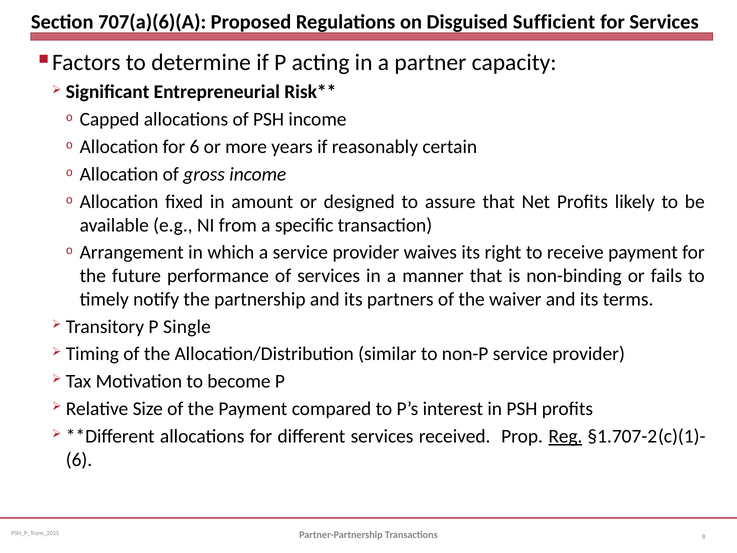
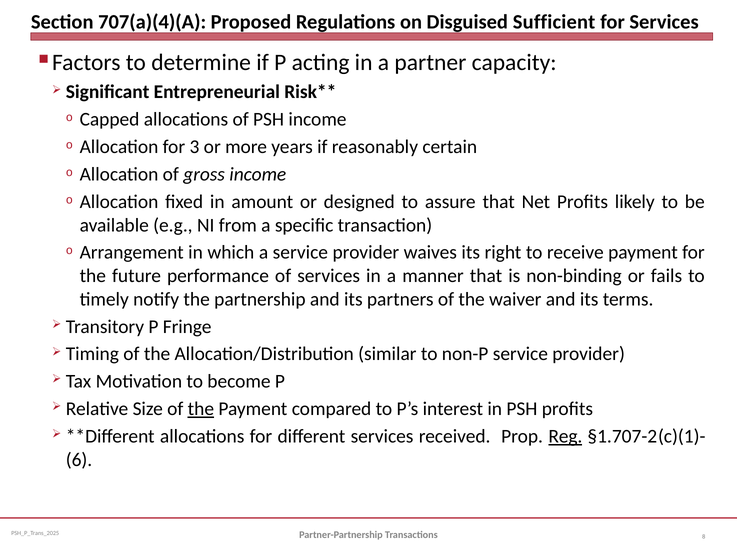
707(a)(6)(A: 707(a)(6)(A -> 707(a)(4)(A (152, 22)
for 6: 6 -> 3 (194, 147)
Single: Single -> Fringe (187, 326)
the underline: none -> present (201, 409)
